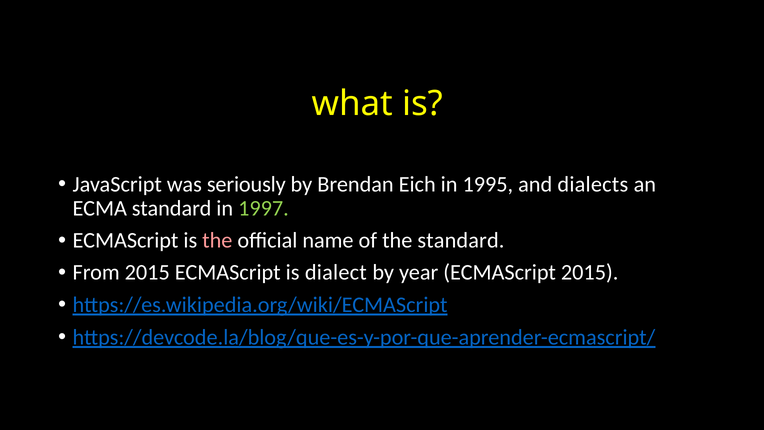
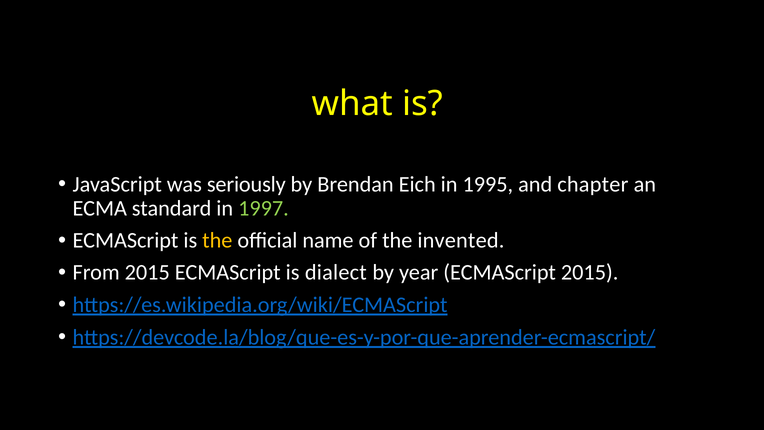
dialects: dialects -> chapter (593, 184)
the colour: pink -> yellow (217, 240)
the standard: standard -> invented (461, 240)
